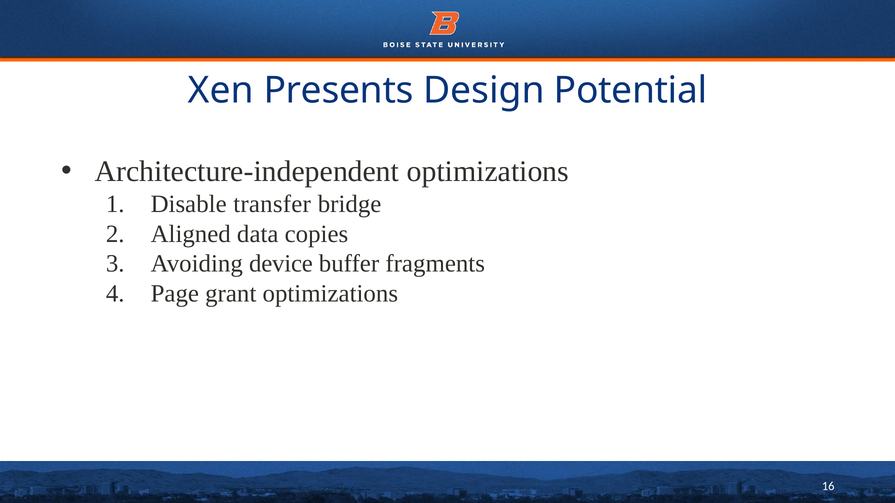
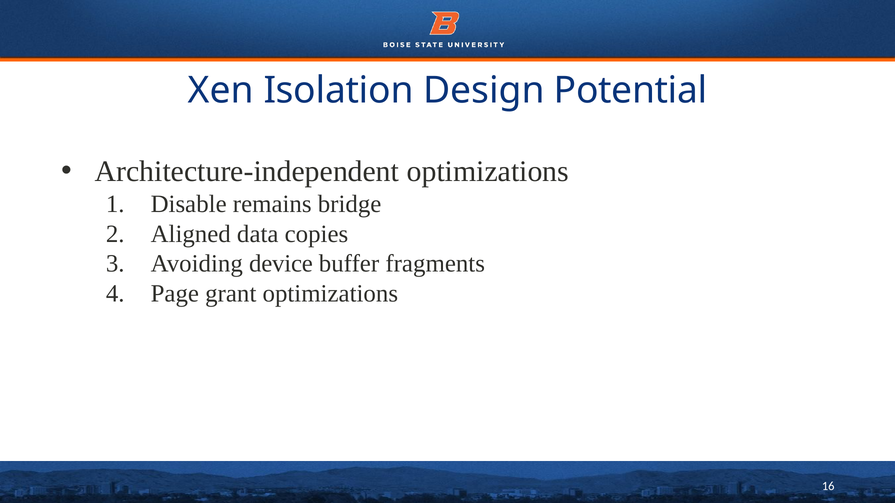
Presents: Presents -> Isolation (339, 90)
transfer: transfer -> remains (272, 204)
